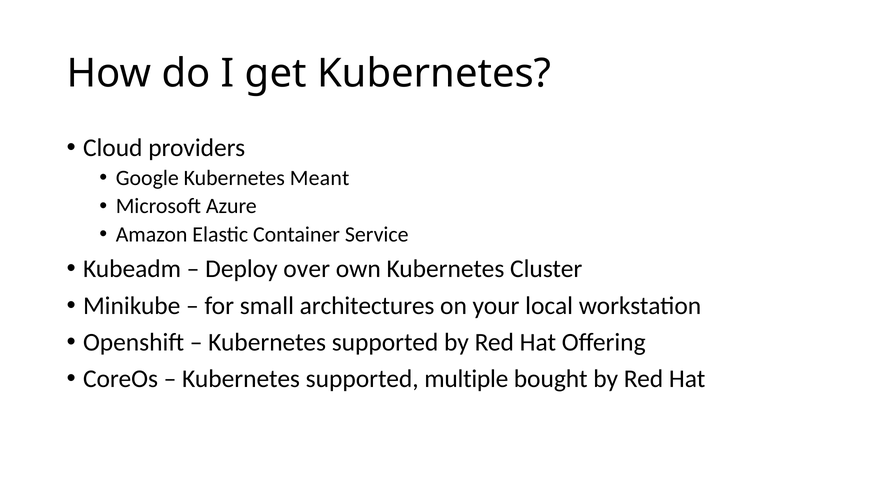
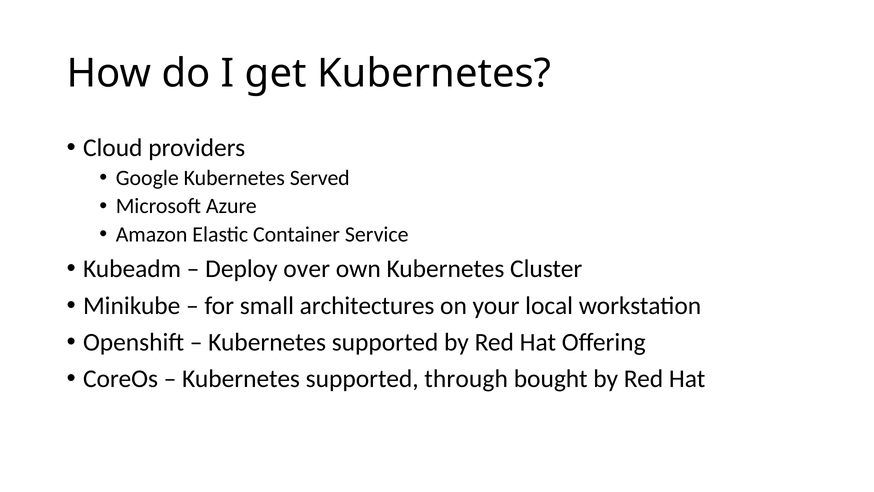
Meant: Meant -> Served (320, 178)
multiple: multiple -> through (466, 379)
